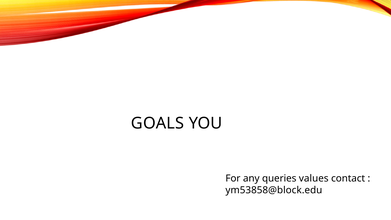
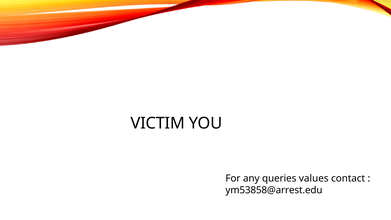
GOALS: GOALS -> VICTIM (158, 123)
ym53858@block.edu: ym53858@block.edu -> ym53858@arrest.edu (274, 190)
